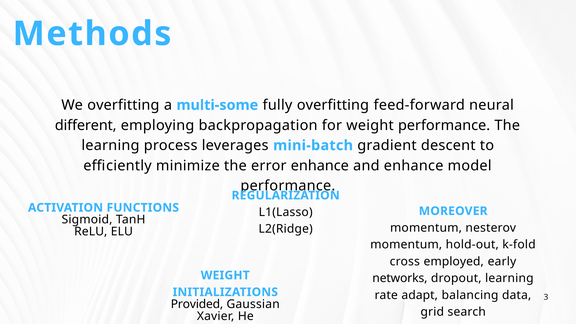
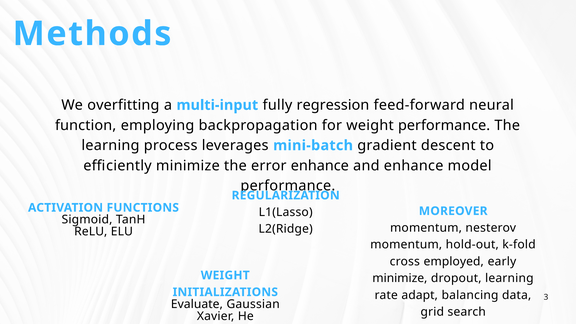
multi-some: multi-some -> multi-input (217, 105)
fully overfitting: overfitting -> regression (333, 105)
different: different -> function (86, 125)
networks: networks -> minimize (400, 278)
Provided: Provided -> Evaluate (197, 304)
